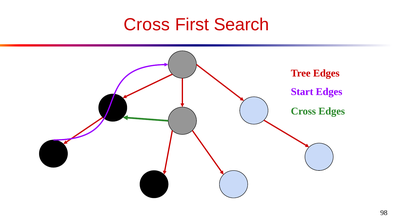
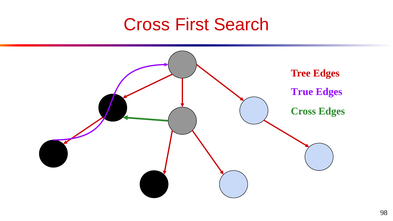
Start: Start -> True (302, 92)
